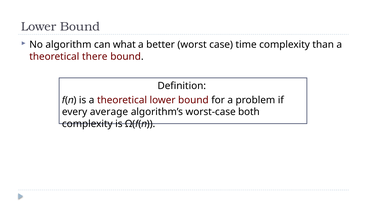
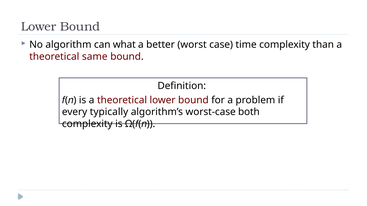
there: there -> same (95, 57)
average: average -> typically (109, 112)
